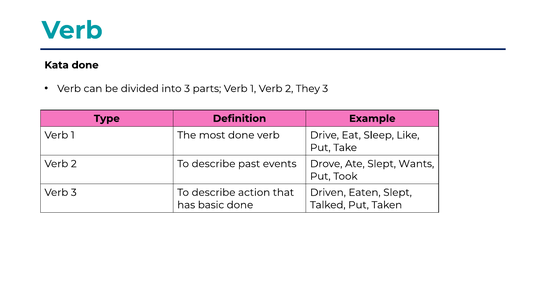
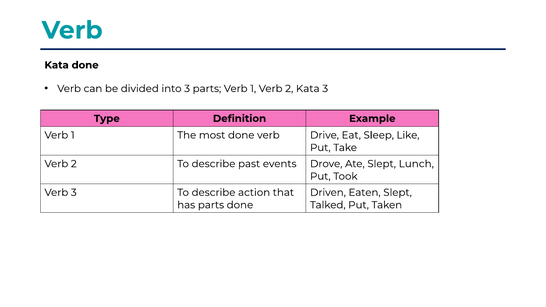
2 They: They -> Kata (308, 89)
Wants: Wants -> Lunch (416, 164)
has basic: basic -> parts (211, 205)
